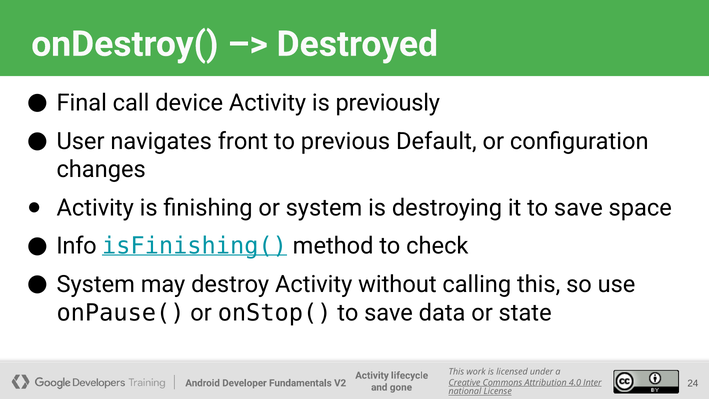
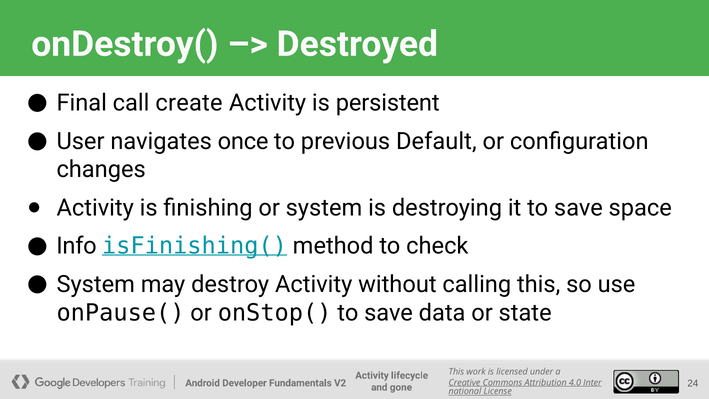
device: device -> create (189, 103)
previously: previously -> persistent (388, 103)
front: front -> once (243, 141)
